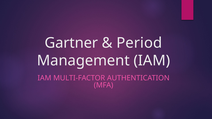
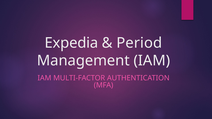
Gartner: Gartner -> Expedia (71, 43)
